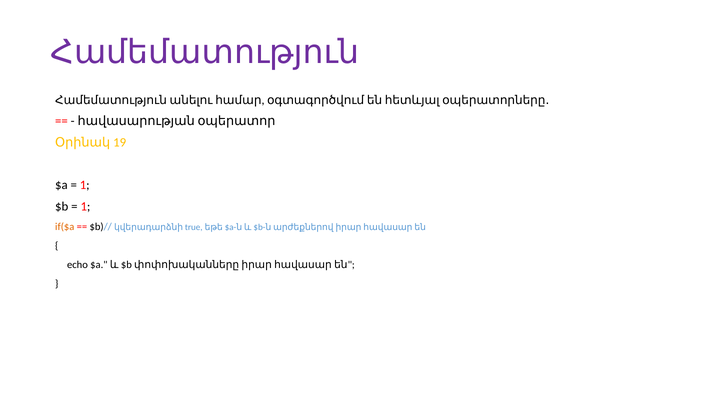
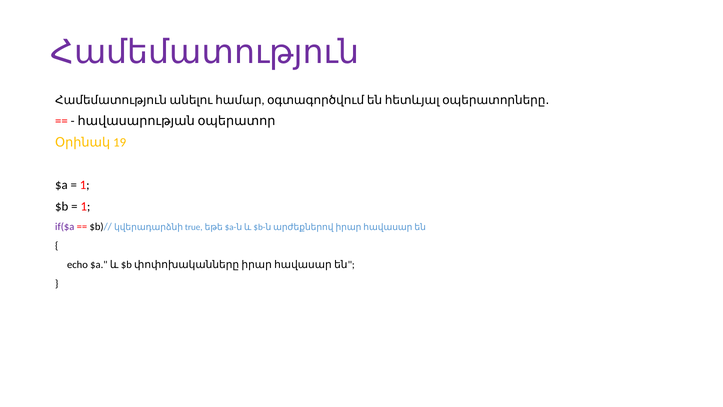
if($a colour: orange -> purple (65, 227)
